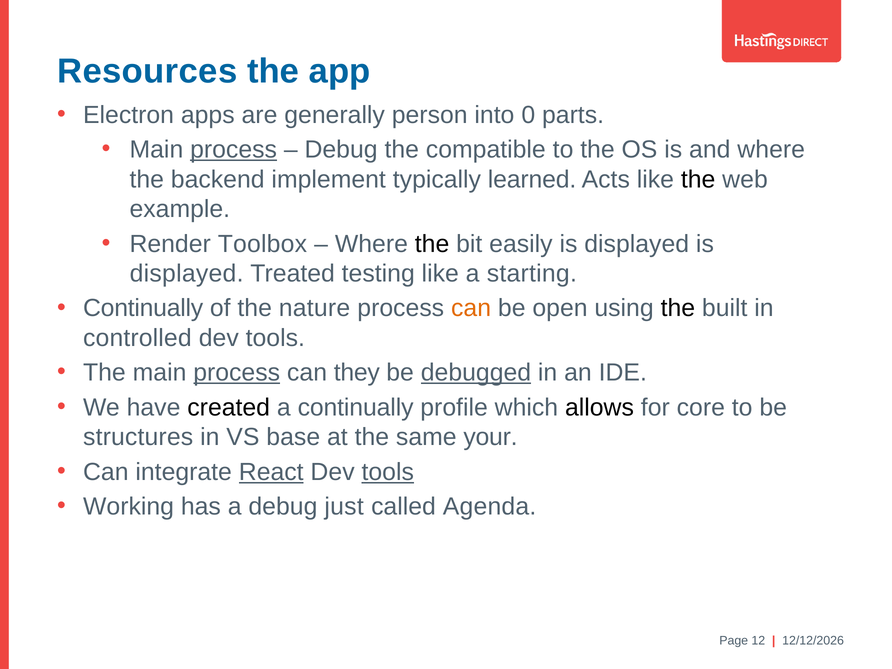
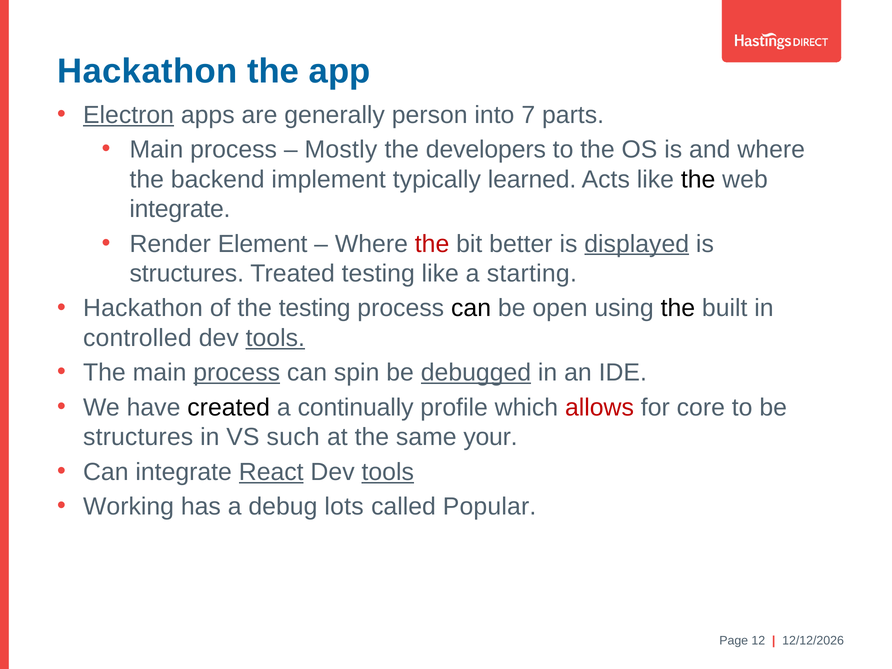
Resources: Resources -> Hackathon (147, 71)
Electron underline: none -> present (129, 115)
0: 0 -> 7 (528, 115)
process underline: present -> none (234, 150)
Debug: Debug -> Mostly (341, 150)
compatible: compatible -> developers (486, 150)
example: example -> integrate (180, 209)
Toolbox: Toolbox -> Element (263, 244)
the colour: black -> red (432, 244)
easily: easily -> better (521, 244)
displayed underline: none -> present (637, 244)
displayed: displayed -> structures (187, 274)
Continually: Continually -> Hackathon (143, 308)
the nature: nature -> testing (315, 308)
can colour: orange -> black (471, 308)
tools underline: none -> present (275, 338)
they: they -> spin (357, 373)
allows colour: black -> red (599, 407)
base: base -> such (293, 437)
just: just -> lots (344, 507)
Agenda: Agenda -> Popular (490, 507)
